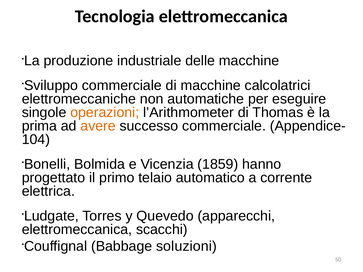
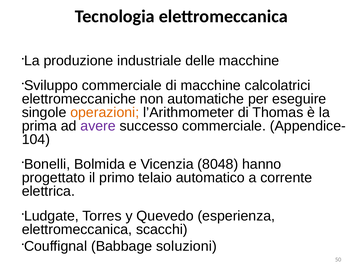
avere colour: orange -> purple (98, 126)
1859: 1859 -> 8048 (218, 164)
apparecchi: apparecchi -> esperienza (236, 216)
